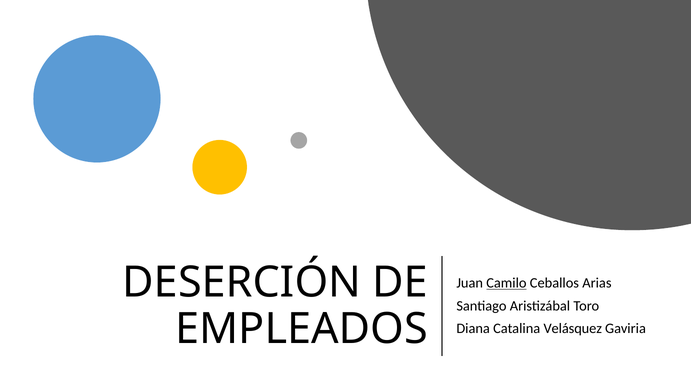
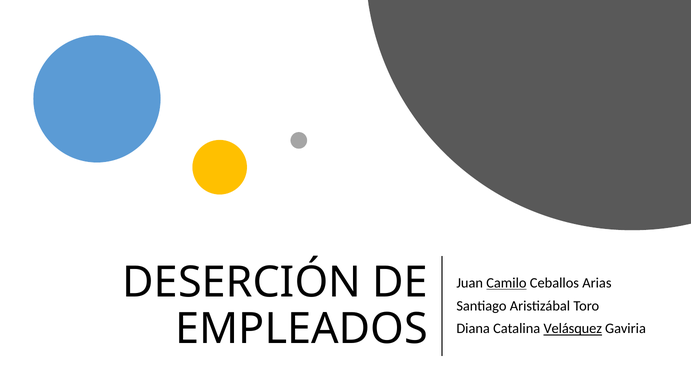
Velásquez underline: none -> present (573, 328)
